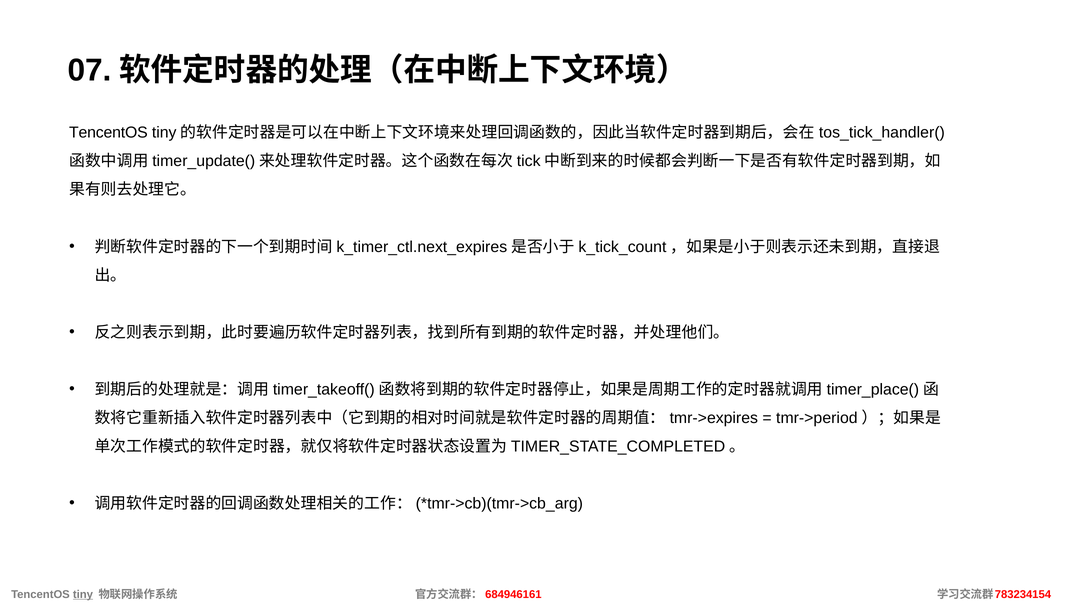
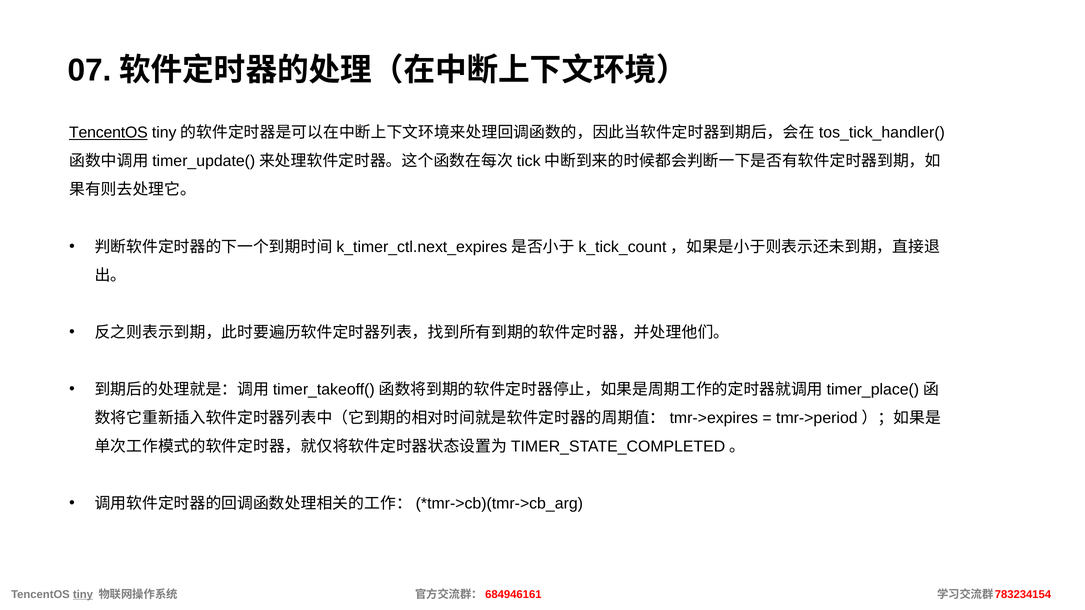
TencentOS underline: none -> present (108, 133)
